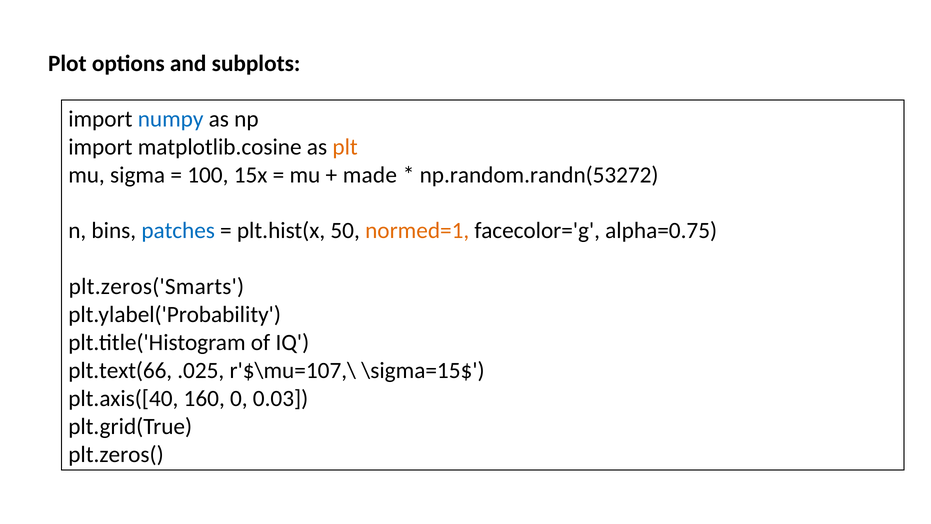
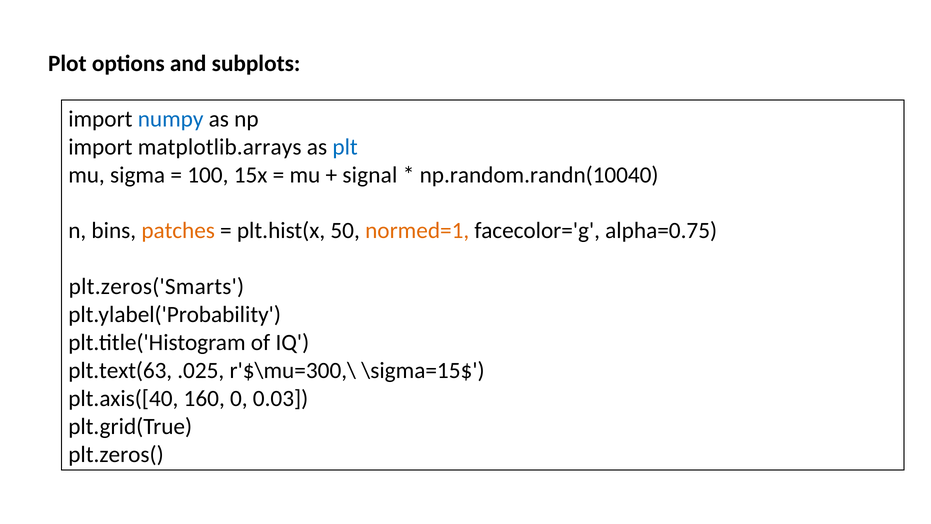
matplotlib.cosine: matplotlib.cosine -> matplotlib.arrays (220, 147)
plt colour: orange -> blue (345, 147)
made: made -> signal (370, 175)
np.random.randn(53272: np.random.randn(53272 -> np.random.randn(10040 (539, 175)
patches colour: blue -> orange (178, 231)
plt.text(66: plt.text(66 -> plt.text(63 (120, 370)
r'$\mu=107,\: r'$\mu=107,\ -> r'$\mu=300,\ (293, 370)
